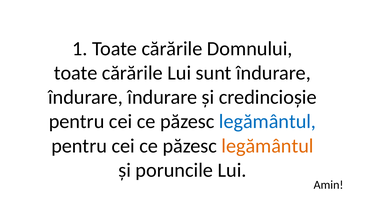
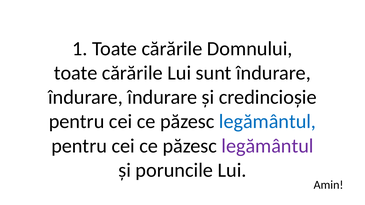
legământul colour: orange -> purple (267, 146)
